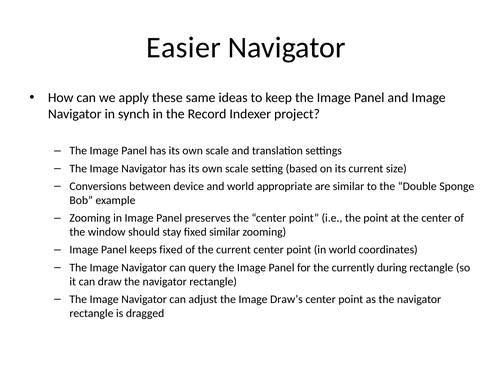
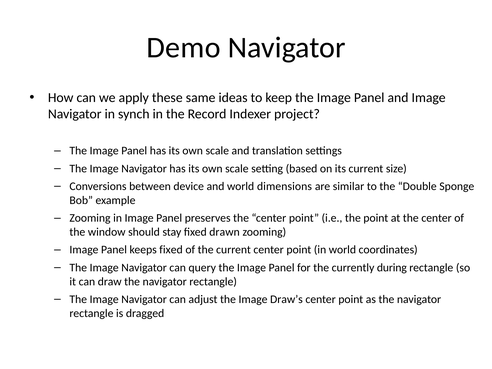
Easier: Easier -> Demo (184, 48)
appropriate: appropriate -> dimensions (284, 186)
fixed similar: similar -> drawn (225, 232)
